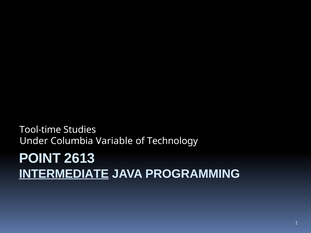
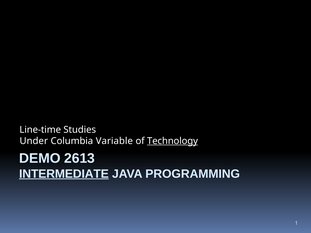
Tool-time: Tool-time -> Line-time (40, 130)
Technology underline: none -> present (172, 141)
POINT: POINT -> DEMO (40, 159)
